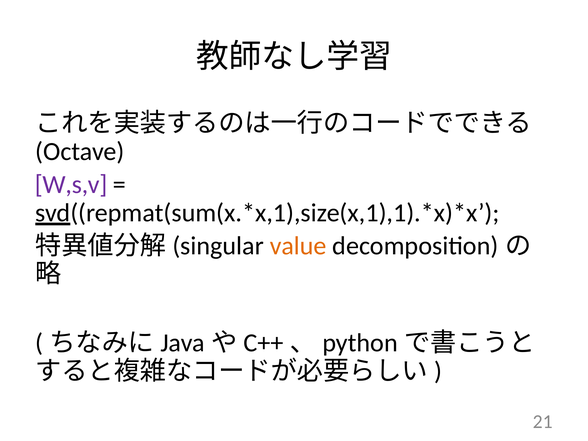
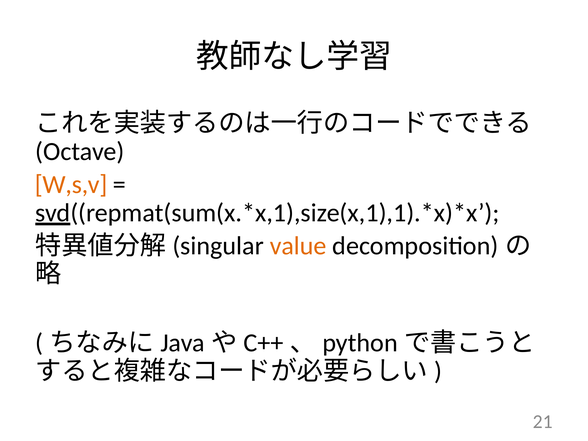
W,s,v colour: purple -> orange (71, 185)
